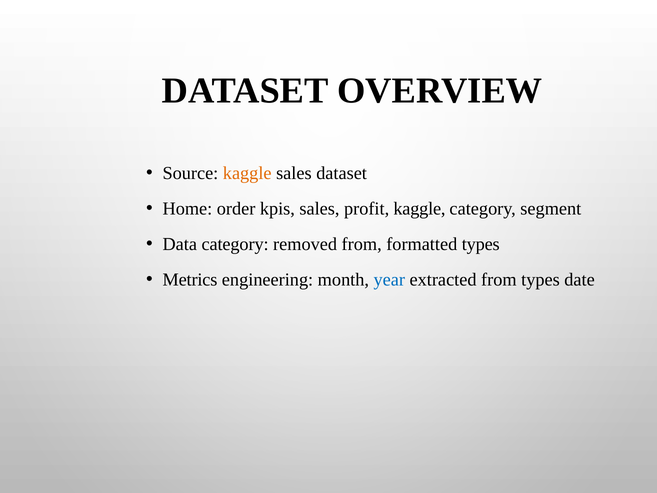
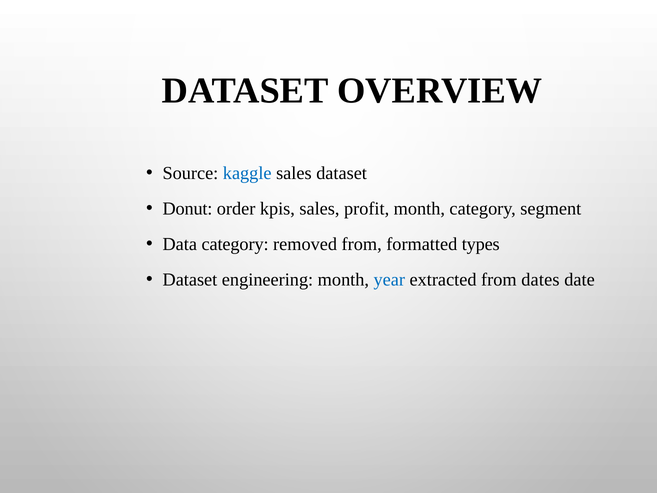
kaggle colour: orange -> blue (247, 173)
Home: Home -> Donut (187, 209)
profit kaggle: kaggle -> month (419, 209)
Metrics: Metrics -> Dataset (190, 279)
from types: types -> dates (540, 279)
